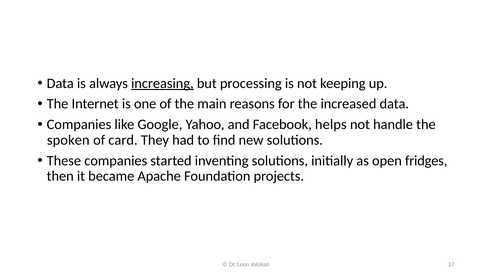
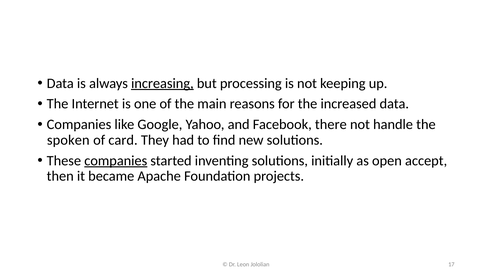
helps: helps -> there (331, 124)
companies underline: none -> present (116, 161)
fridges: fridges -> accept (426, 161)
